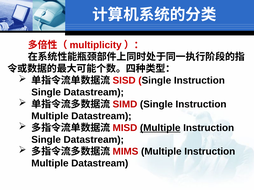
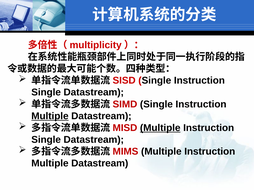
Multiple underline: none -> present (50, 116)
